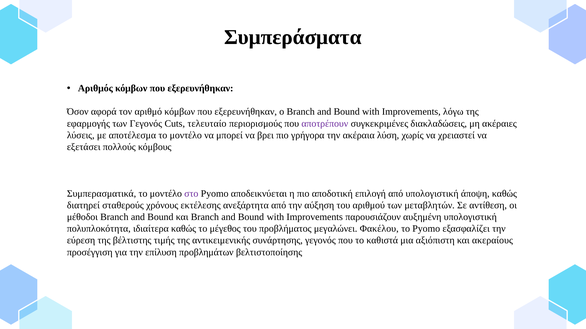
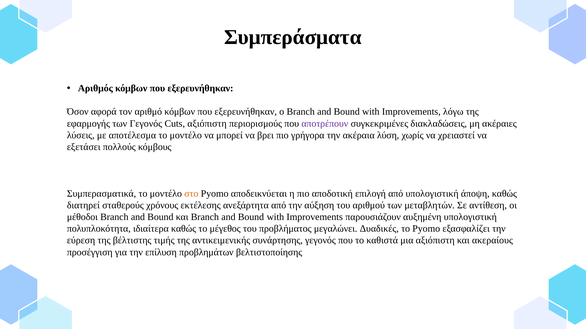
Cuts τελευταίο: τελευταίο -> αξιόπιστη (207, 124)
στο colour: purple -> orange (191, 194)
Φακέλου: Φακέλου -> Δυαδικές (379, 229)
